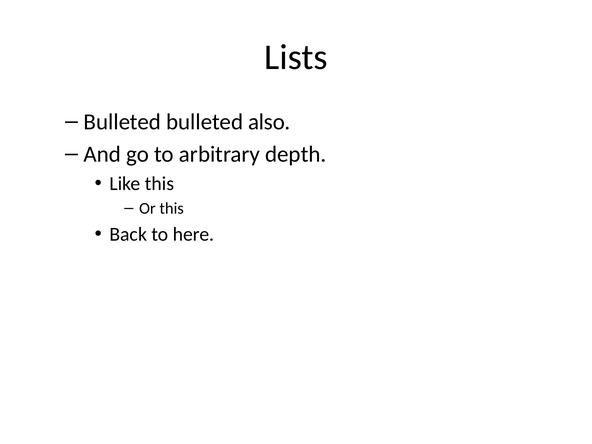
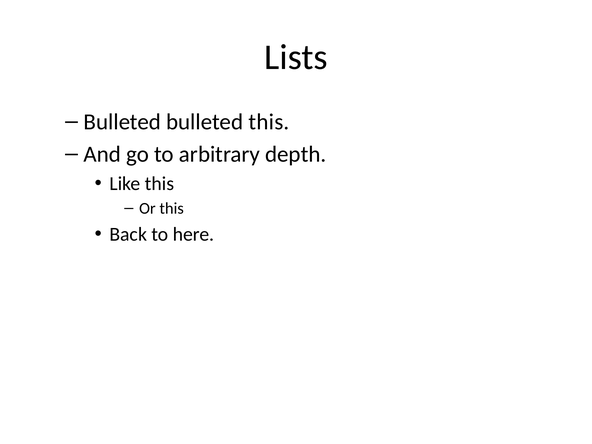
bulleted also: also -> this (269, 122)
